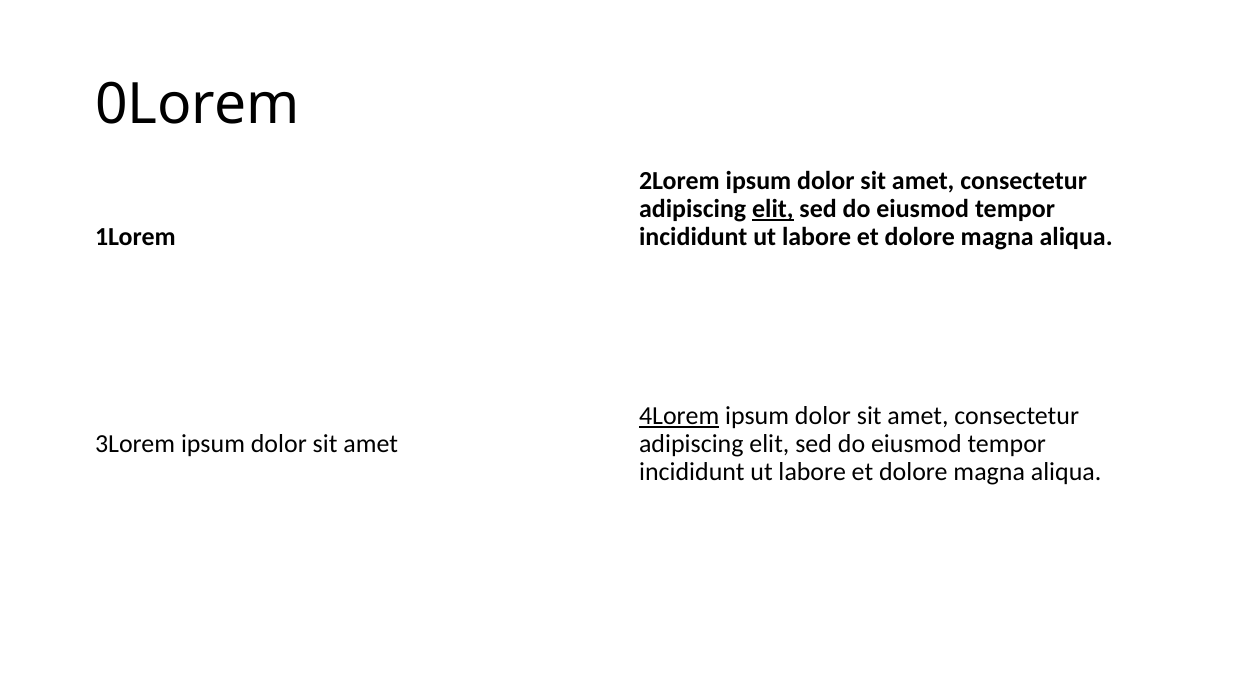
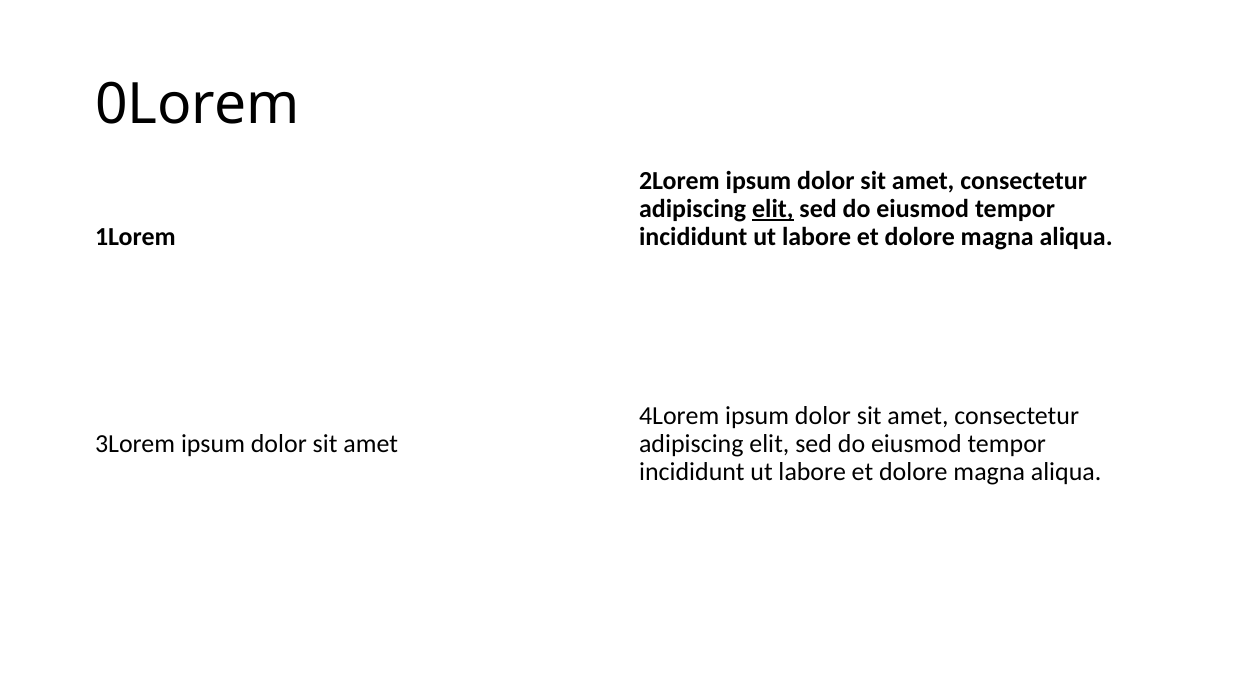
4Lorem underline: present -> none (679, 415)
